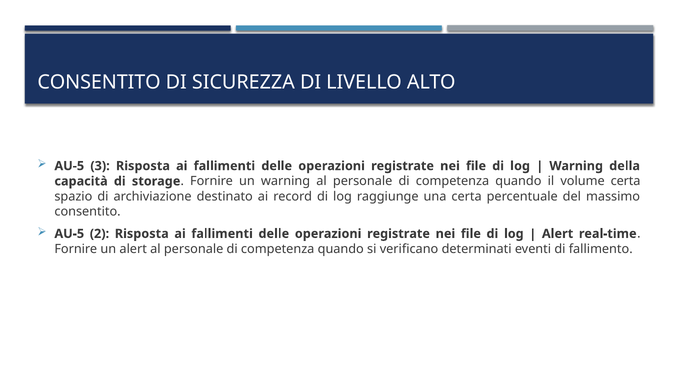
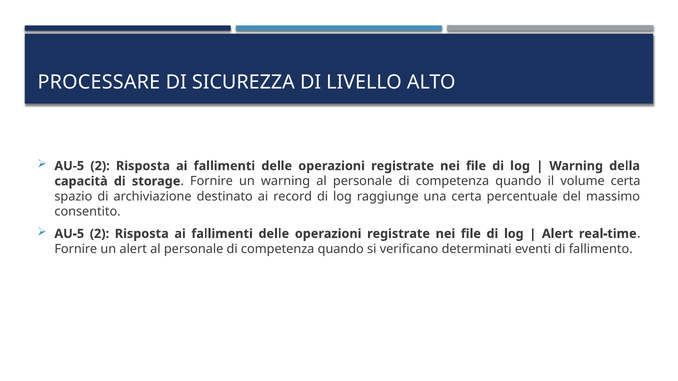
CONSENTITO: CONSENTITO -> PROCESSARE (99, 82)
3: 3 -> 2 (100, 166)
